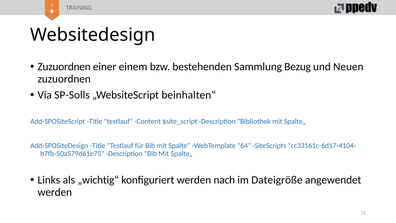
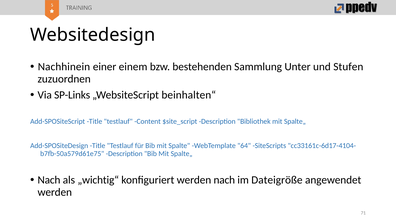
Zuzuordnen: Zuzuordnen -> Nachhinein (64, 67)
Bezug: Bezug -> Unter (298, 67)
Neuen: Neuen -> Stufen (348, 67)
SP-Solls: SP-Solls -> SP-Links (72, 95)
Links: Links -> Nach (49, 180)
